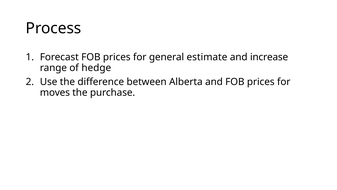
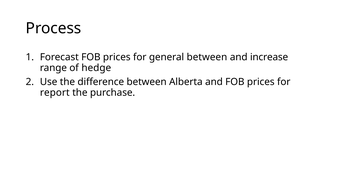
general estimate: estimate -> between (207, 57)
moves: moves -> report (55, 92)
